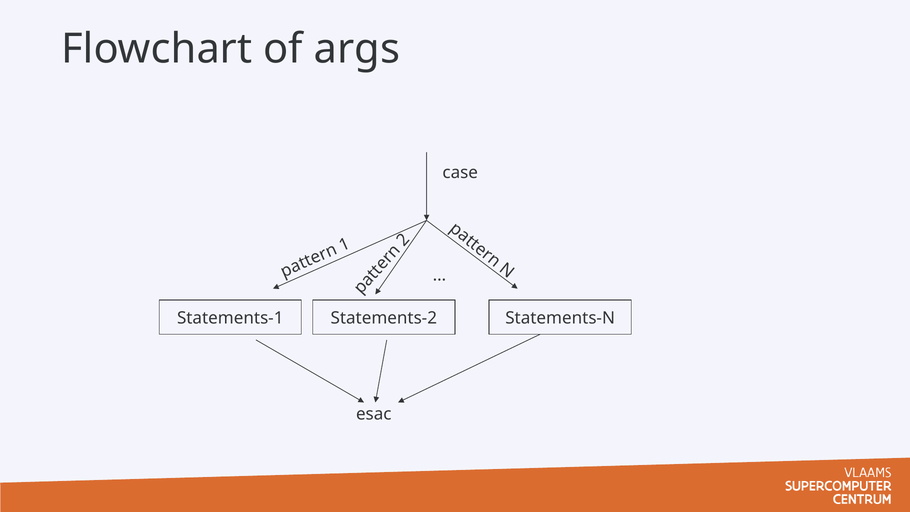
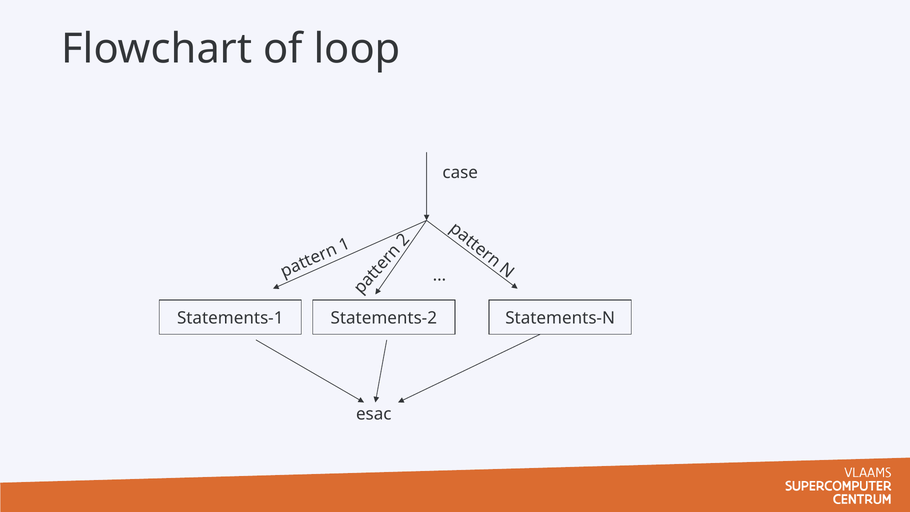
args: args -> loop (357, 49)
